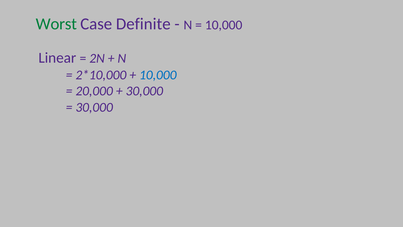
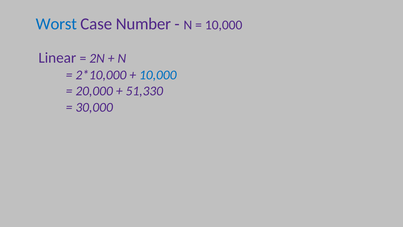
Worst colour: green -> blue (56, 24)
Definite: Definite -> Number (143, 24)
30,000: 30,000 -> 51,330 (144, 91)
